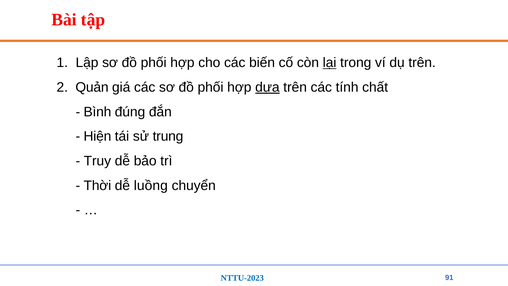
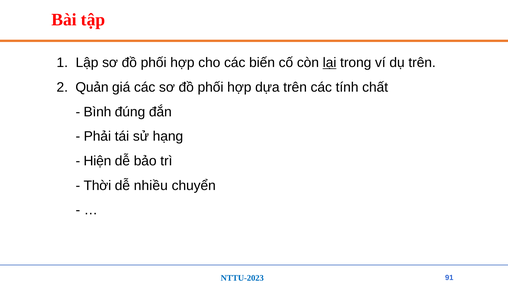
dựa underline: present -> none (267, 87)
Hiện: Hiện -> Phải (97, 136)
trung: trung -> hạng (168, 136)
Truy: Truy -> Hiện (97, 161)
luồng: luồng -> nhiều (151, 185)
